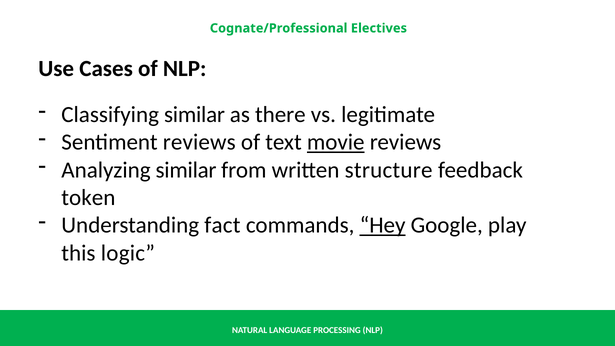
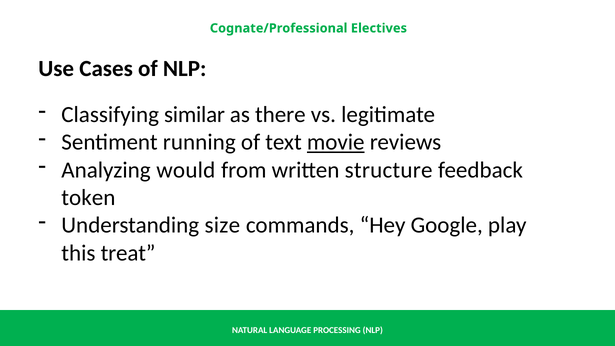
Sentiment reviews: reviews -> running (199, 142)
Analyzing similar: similar -> would (186, 170)
fact: fact -> size (222, 225)
Hey underline: present -> none (383, 225)
logic: logic -> treat (128, 253)
